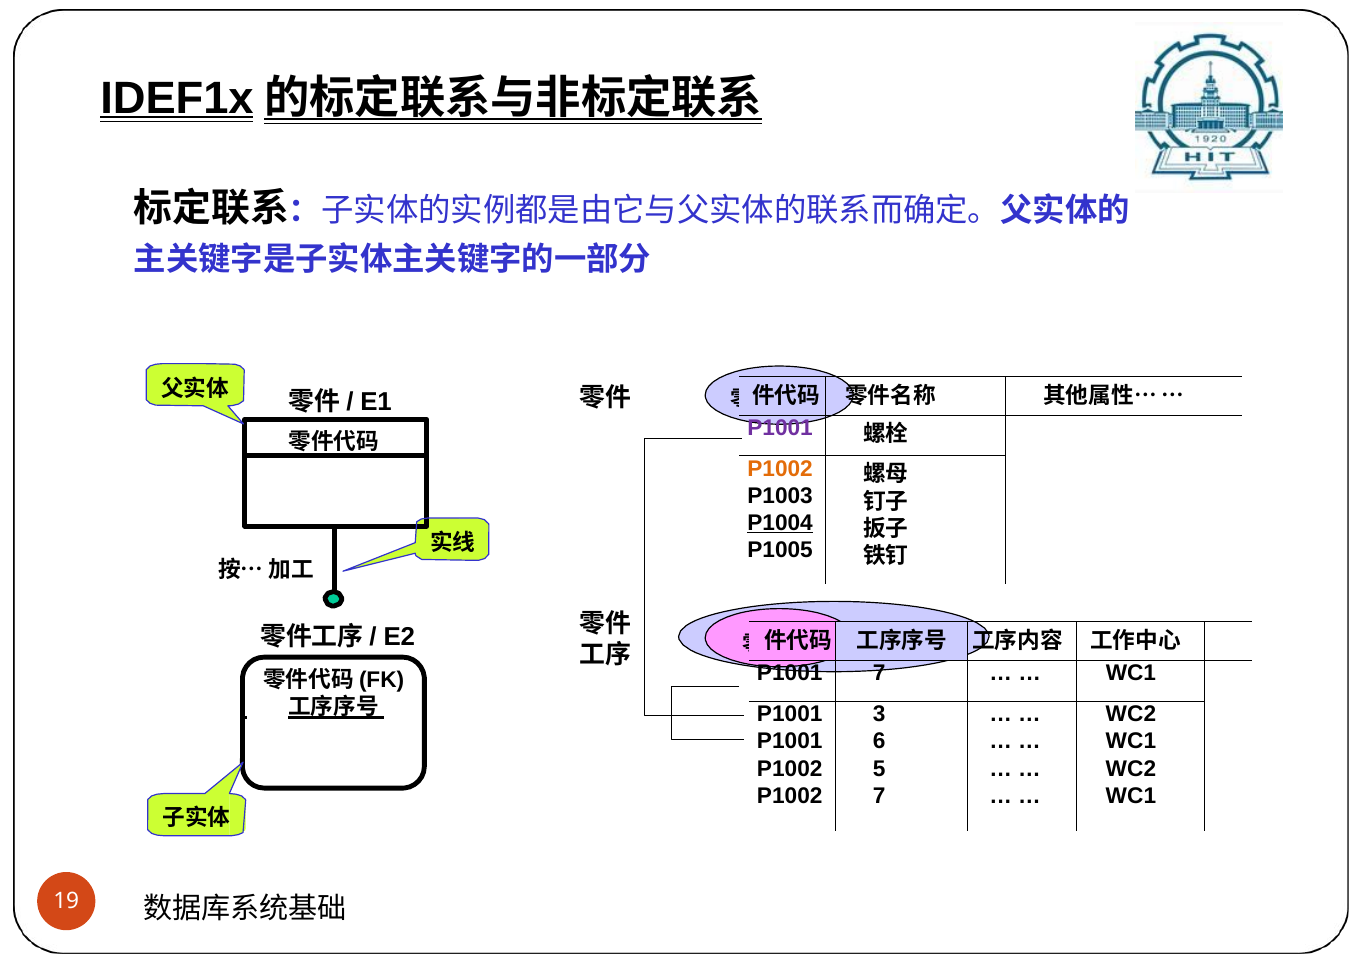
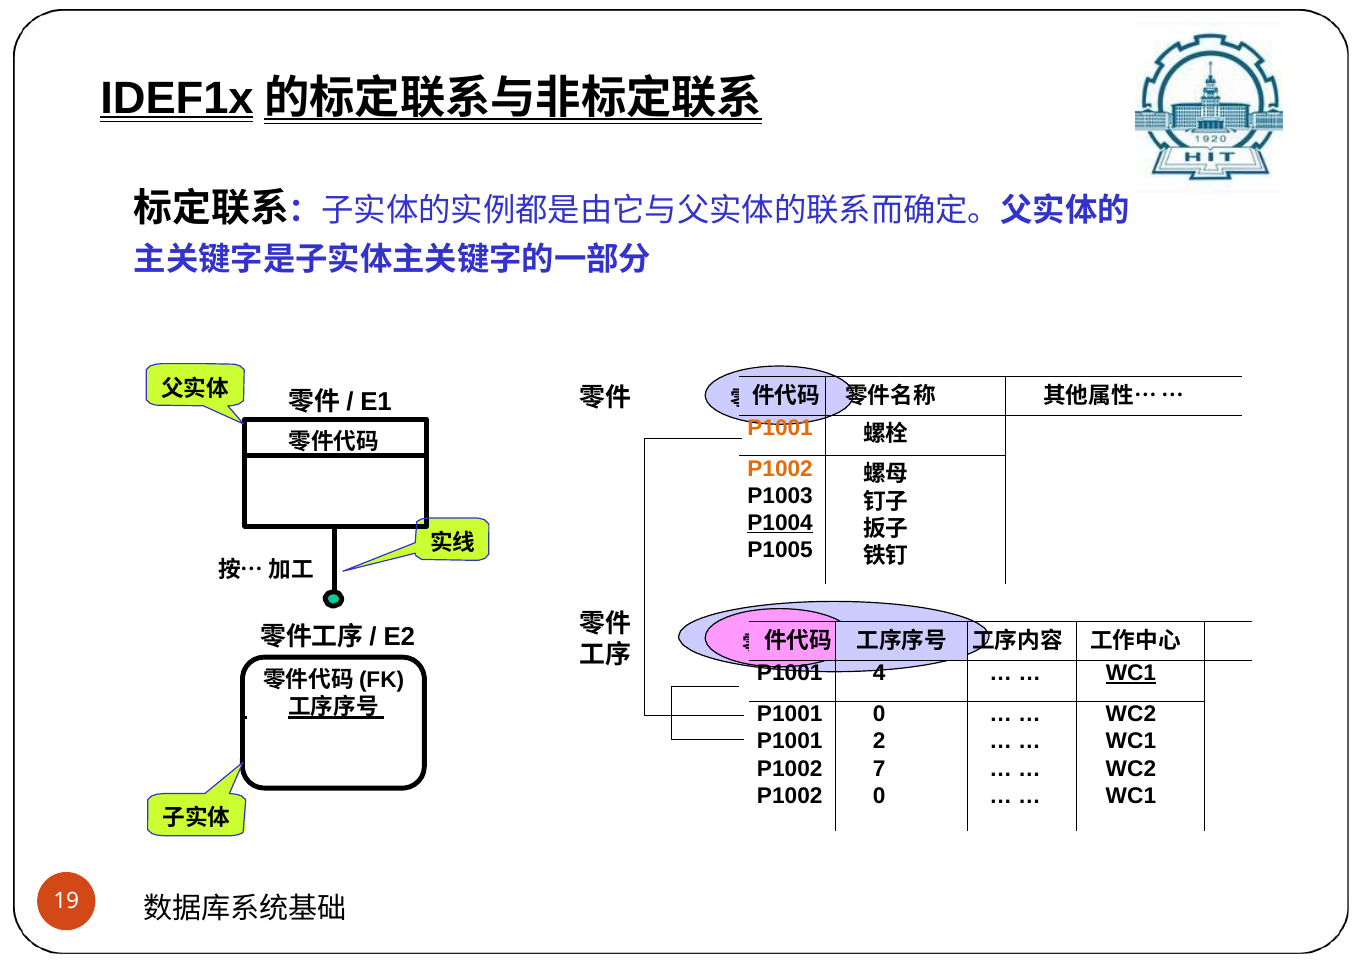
P1001 colour: purple -> orange (780, 429)
P1001 7: 7 -> 4 (879, 674)
WC1 underline: none -> present (1131, 674)
P1001 3: 3 -> 0 (879, 714)
6: 6 -> 2 (879, 742)
5: 5 -> 7 (879, 769)
P1002 7: 7 -> 0 (879, 796)
